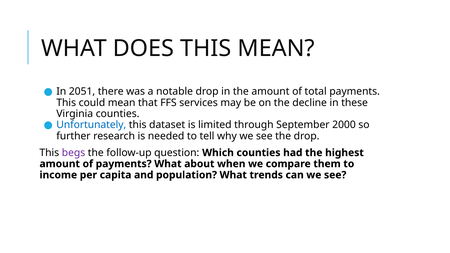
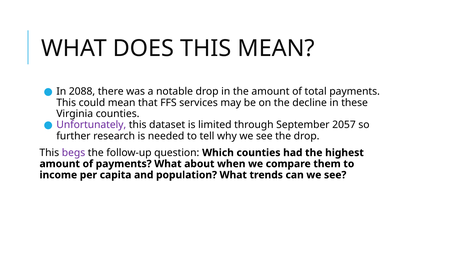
2051: 2051 -> 2088 (82, 92)
Unfortunately colour: blue -> purple (91, 125)
2000: 2000 -> 2057 (344, 125)
